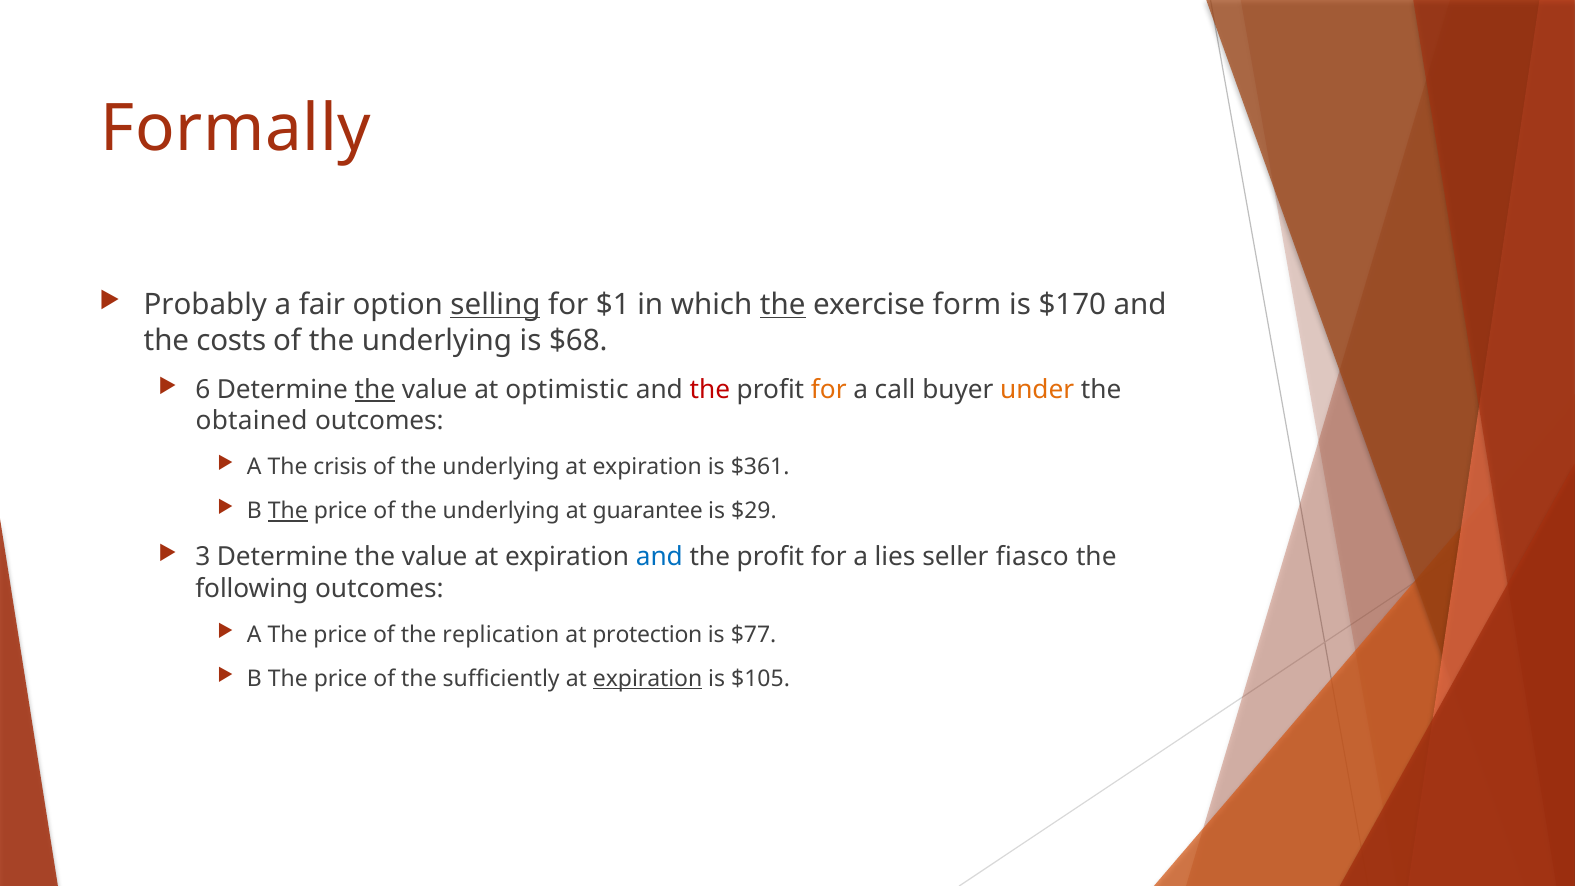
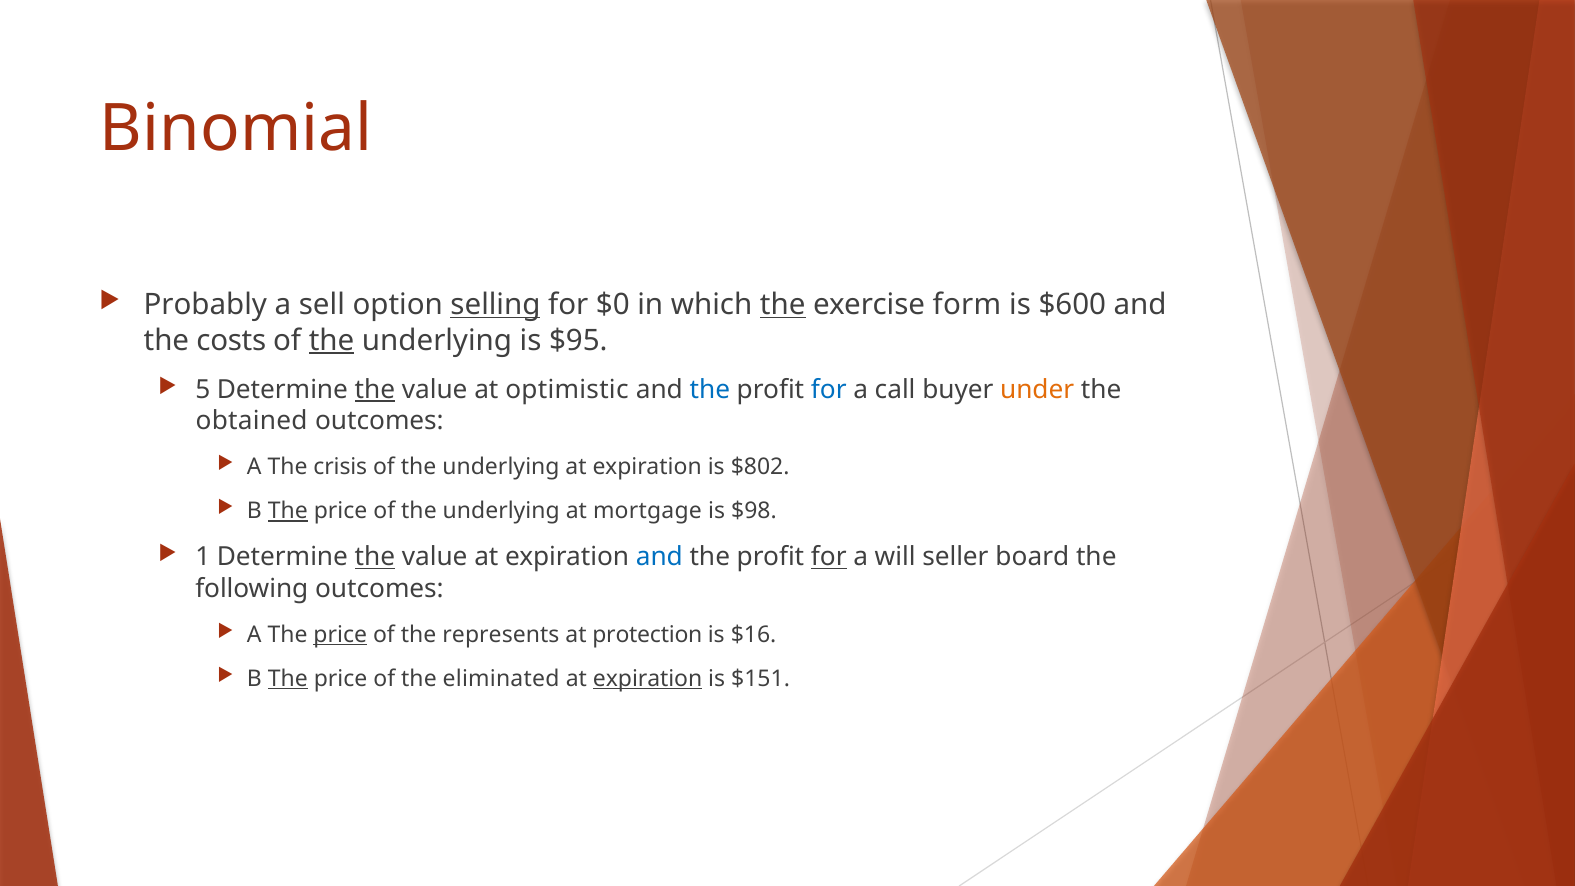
Formally: Formally -> Binomial (236, 129)
fair: fair -> sell (322, 305)
$1: $1 -> $0 (613, 305)
$170: $170 -> $600 (1072, 305)
the underline: none -> present (332, 340)
$68: $68 -> $95 (578, 340)
6: 6 -> 5 (203, 390)
the colour: red -> blue (710, 390)
for colour: orange -> blue (829, 390)
$361: $361 -> $802 (760, 467)
guarantee: guarantee -> mortgage (647, 511)
$29: $29 -> $98 (754, 511)
3: 3 -> 1 (203, 557)
the underline: none -> present (375, 557)
for underline: none -> present (829, 557)
lies: lies -> will (895, 557)
fiasco: fiasco -> board (1032, 557)
price underline: none -> present (340, 634)
replication: replication -> represents (501, 634)
$77: $77 -> $16 (754, 634)
The underline: none -> present (288, 678)
sufficiently: sufficiently -> eliminated (501, 678)
$105: $105 -> $151 (761, 678)
